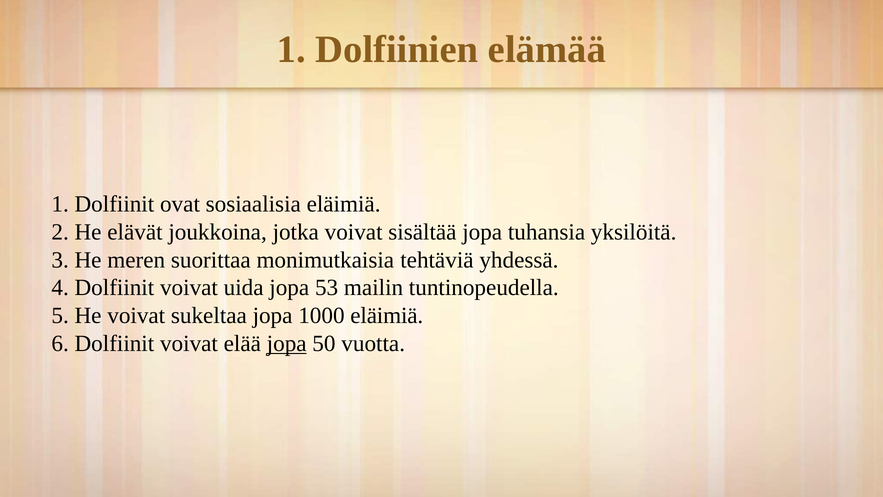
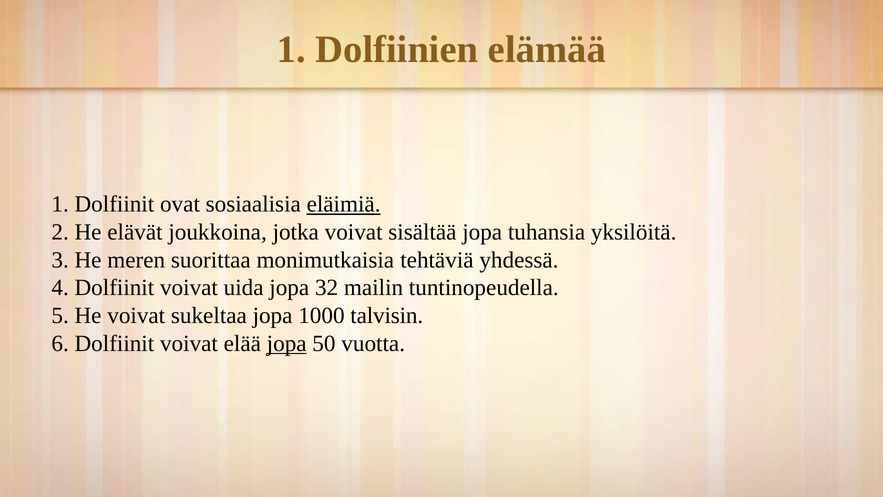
eläimiä underline: none -> present (344, 204)
53: 53 -> 32 (327, 288)
1000 eläimiä: eläimiä -> talvisin (387, 315)
